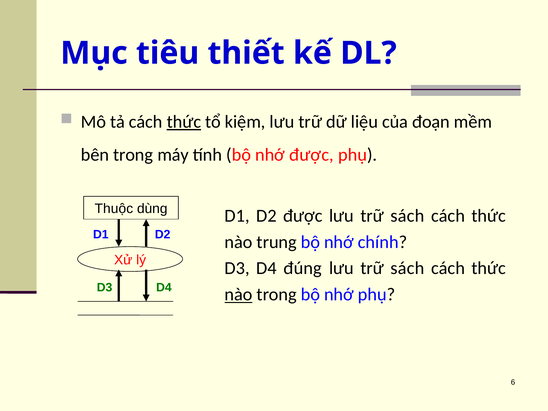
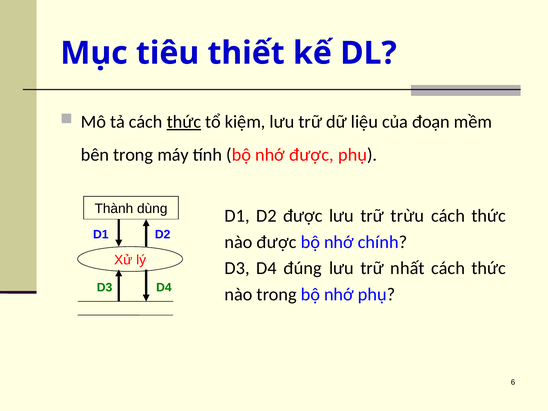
Thuộc: Thuộc -> Thành (114, 209)
được lưu trữ sách: sách -> trừu (407, 216)
nào trung: trung -> được (277, 242)
sách: sách -> nhất (407, 268)
nào underline: present -> none (239, 295)
